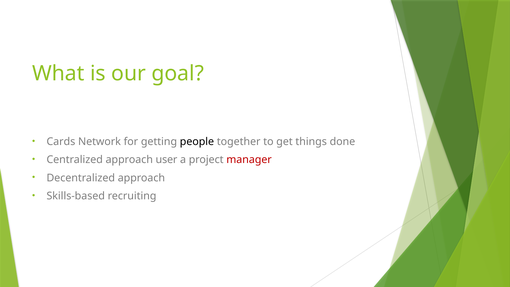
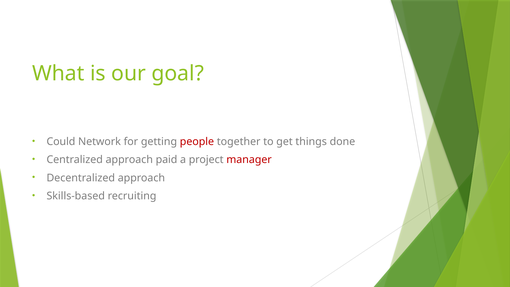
Cards: Cards -> Could (61, 142)
people colour: black -> red (197, 142)
user: user -> paid (166, 160)
